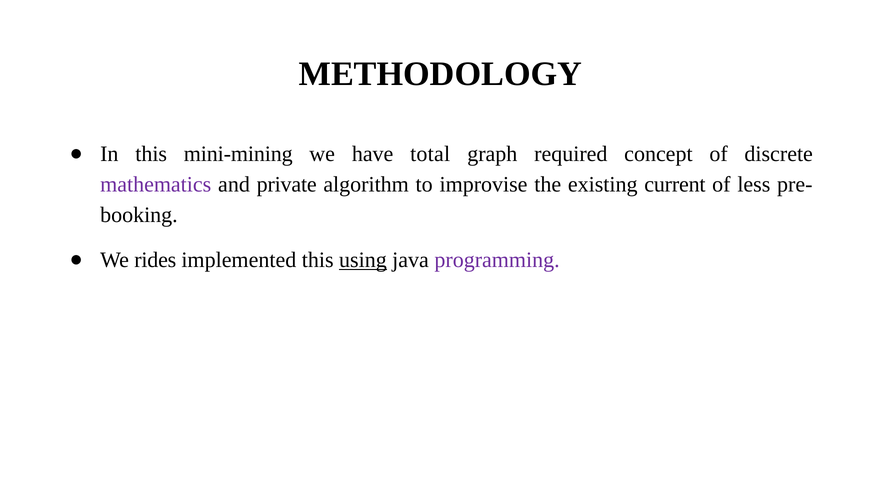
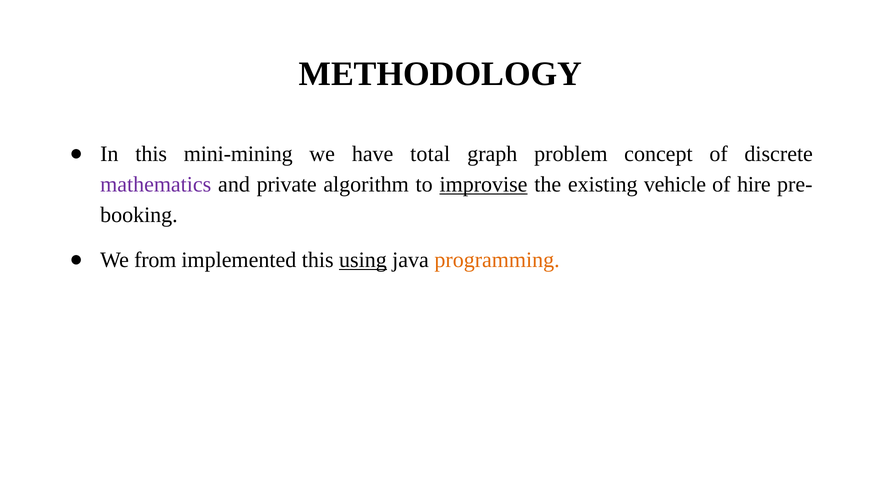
required: required -> problem (571, 154)
improvise underline: none -> present (484, 184)
current: current -> vehicle (675, 184)
less: less -> hire (754, 184)
rides: rides -> from (155, 260)
programming colour: purple -> orange (497, 260)
